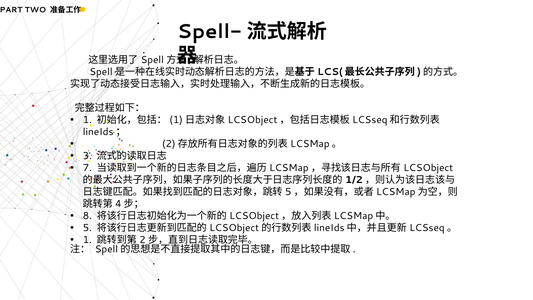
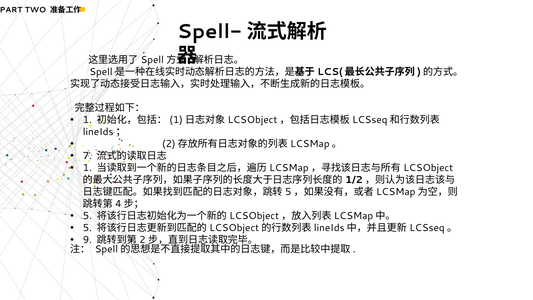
3: 3 -> 7 (87, 156)
7: 7 -> 1 (87, 168)
8: 8 -> 5 (87, 216)
1: 1 -> 9 (87, 240)
